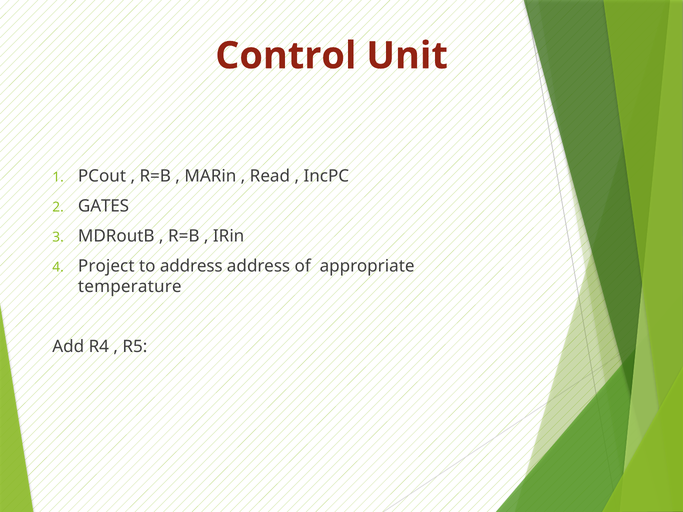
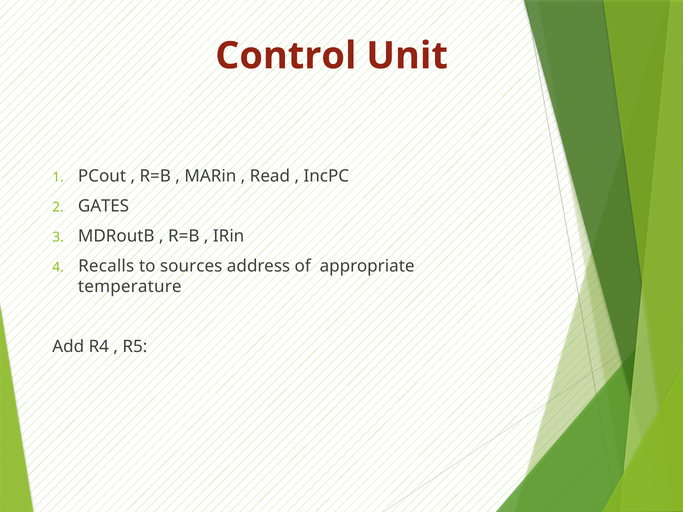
Project: Project -> Recalls (106, 266)
to address: address -> sources (191, 266)
